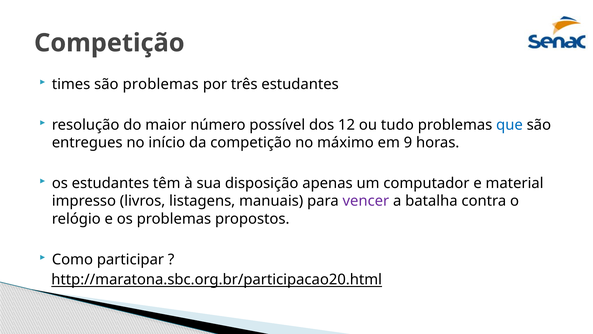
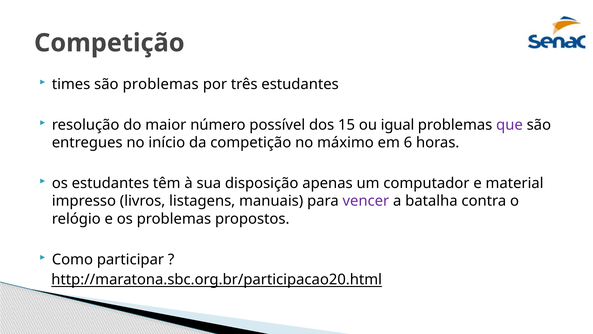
12: 12 -> 15 (347, 125)
tudo: tudo -> igual (398, 125)
que colour: blue -> purple (509, 125)
9: 9 -> 6 (408, 143)
